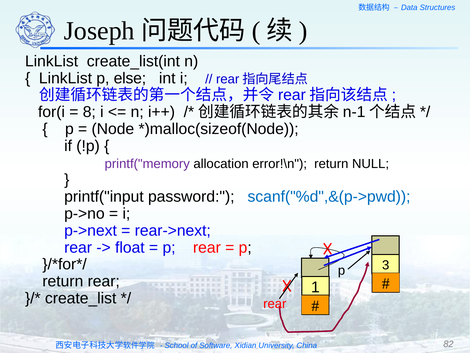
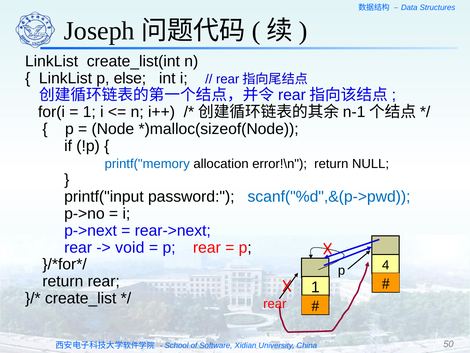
8: 8 -> 1 (89, 112)
printf("memory colour: purple -> blue (147, 163)
float: float -> void (130, 247)
3: 3 -> 4 (386, 265)
82: 82 -> 50 (448, 344)
